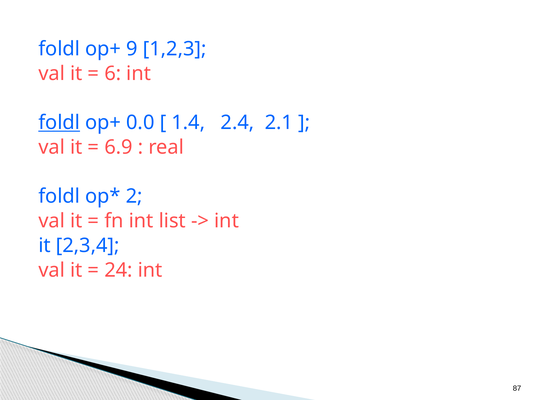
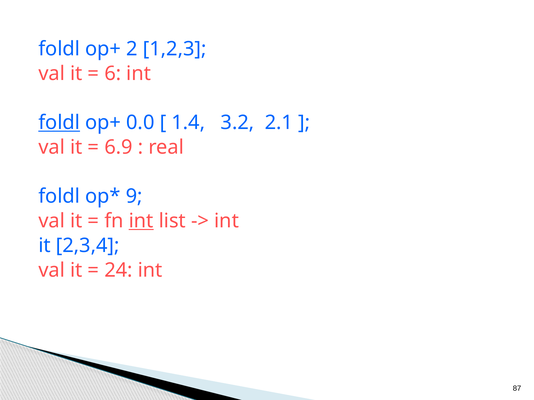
9: 9 -> 2 (132, 49)
2.4: 2.4 -> 3.2 (237, 123)
2: 2 -> 9 (134, 197)
int underline: none -> present (141, 221)
